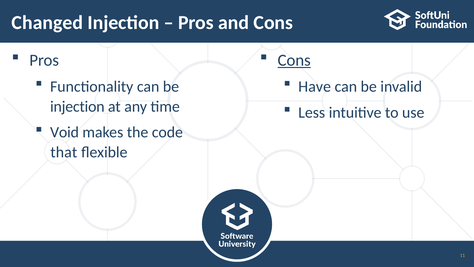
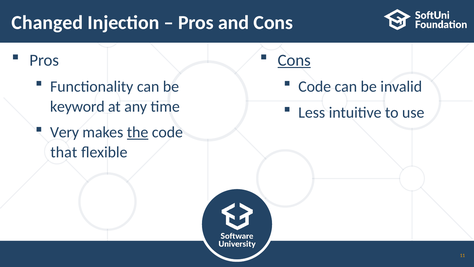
Have: Have -> Code (315, 86)
injection: injection -> keyword (77, 106)
Void: Void -> Very (65, 132)
the underline: none -> present (138, 132)
